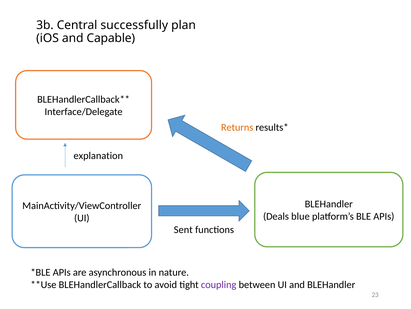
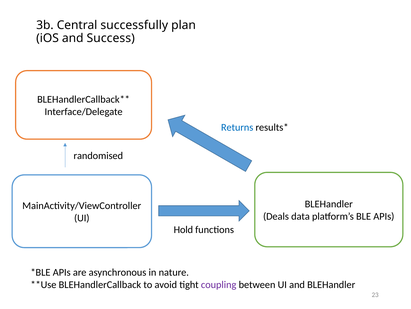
Capable: Capable -> Success (111, 38)
Returns colour: orange -> blue (237, 127)
explanation: explanation -> randomised (98, 155)
blue: blue -> data (301, 216)
Sent: Sent -> Hold (183, 229)
